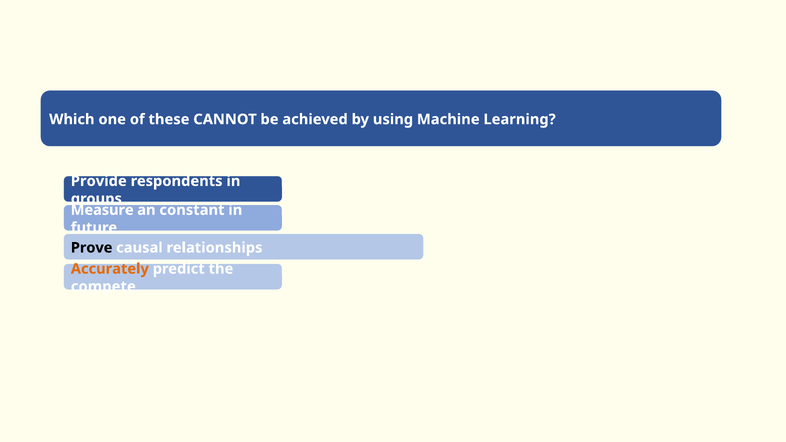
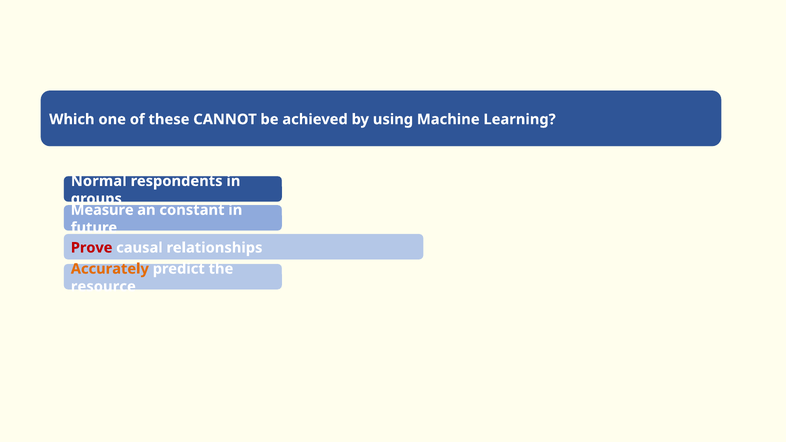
Provide: Provide -> Normal (99, 181)
Prove colour: black -> red (92, 248)
compete: compete -> resource (103, 287)
